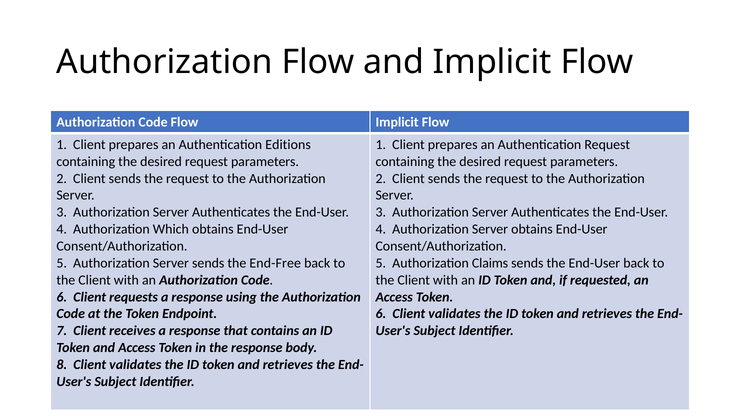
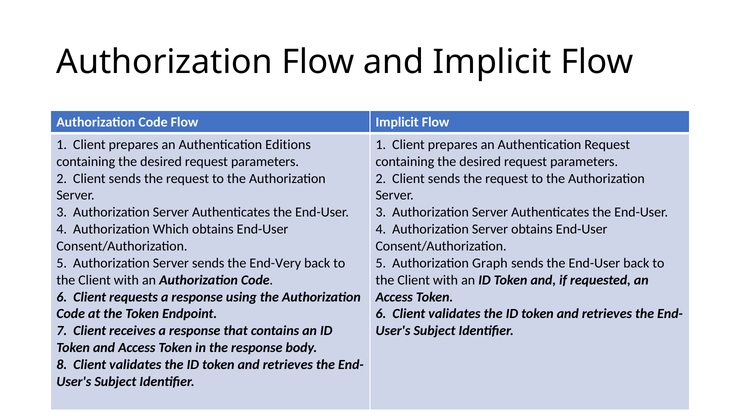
End-Free: End-Free -> End-Very (275, 263)
Claims: Claims -> Graph (490, 263)
